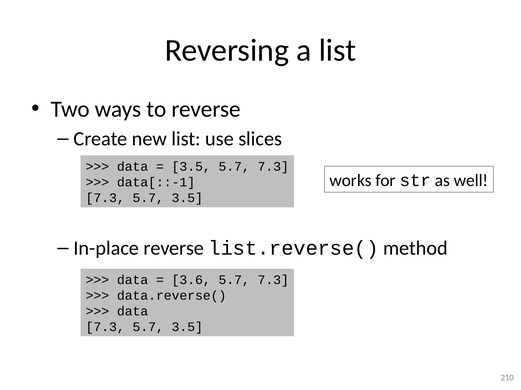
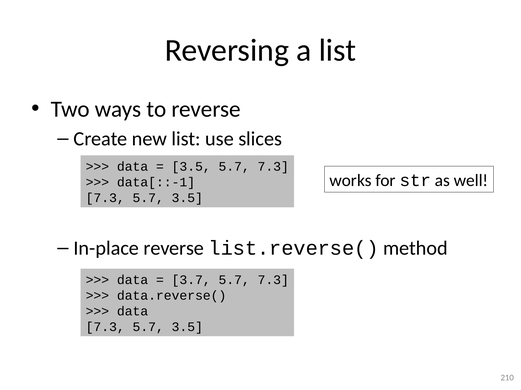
3.6: 3.6 -> 3.7 (191, 280)
